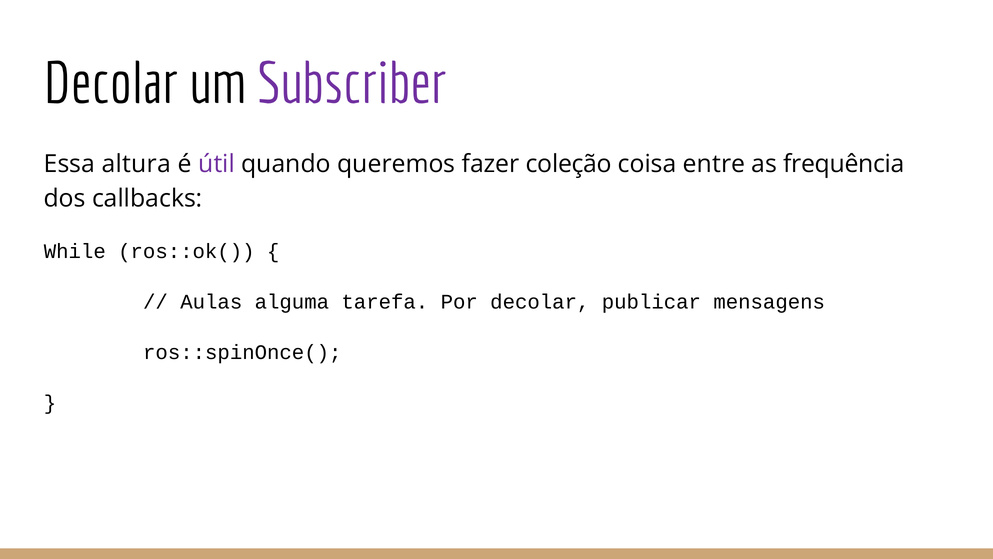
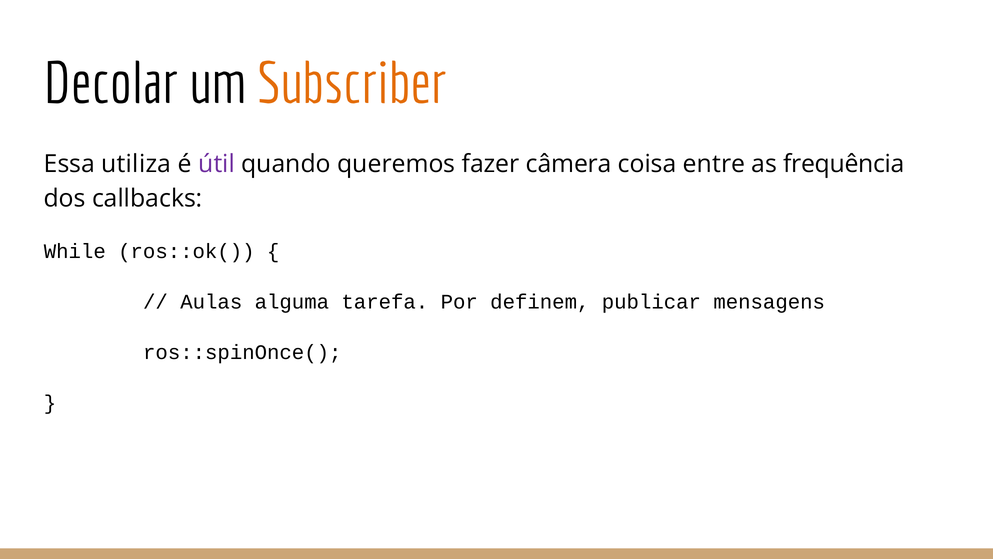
Subscriber colour: purple -> orange (352, 84)
altura: altura -> utiliza (136, 164)
coleção: coleção -> câmera (569, 164)
Por decolar: decolar -> definem (540, 302)
